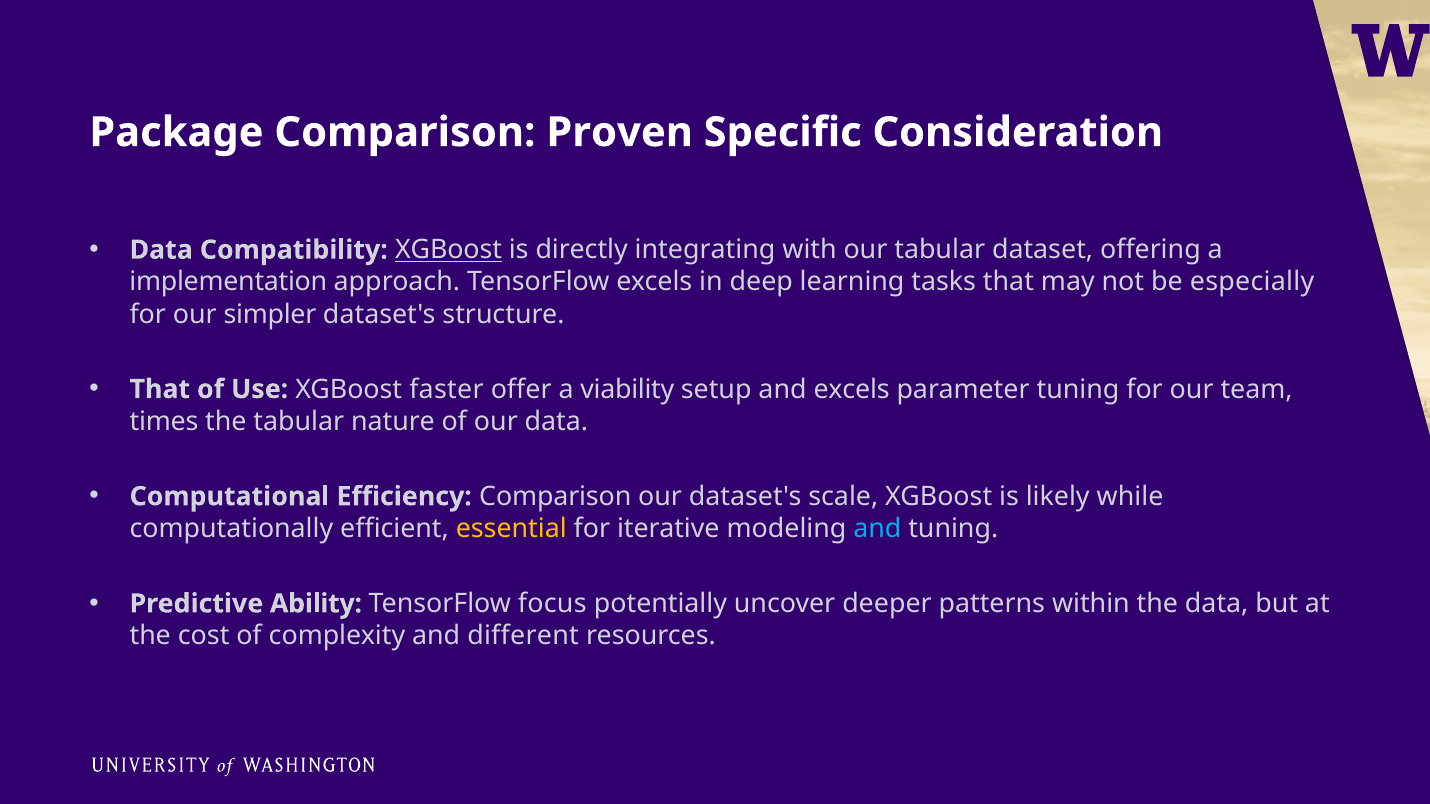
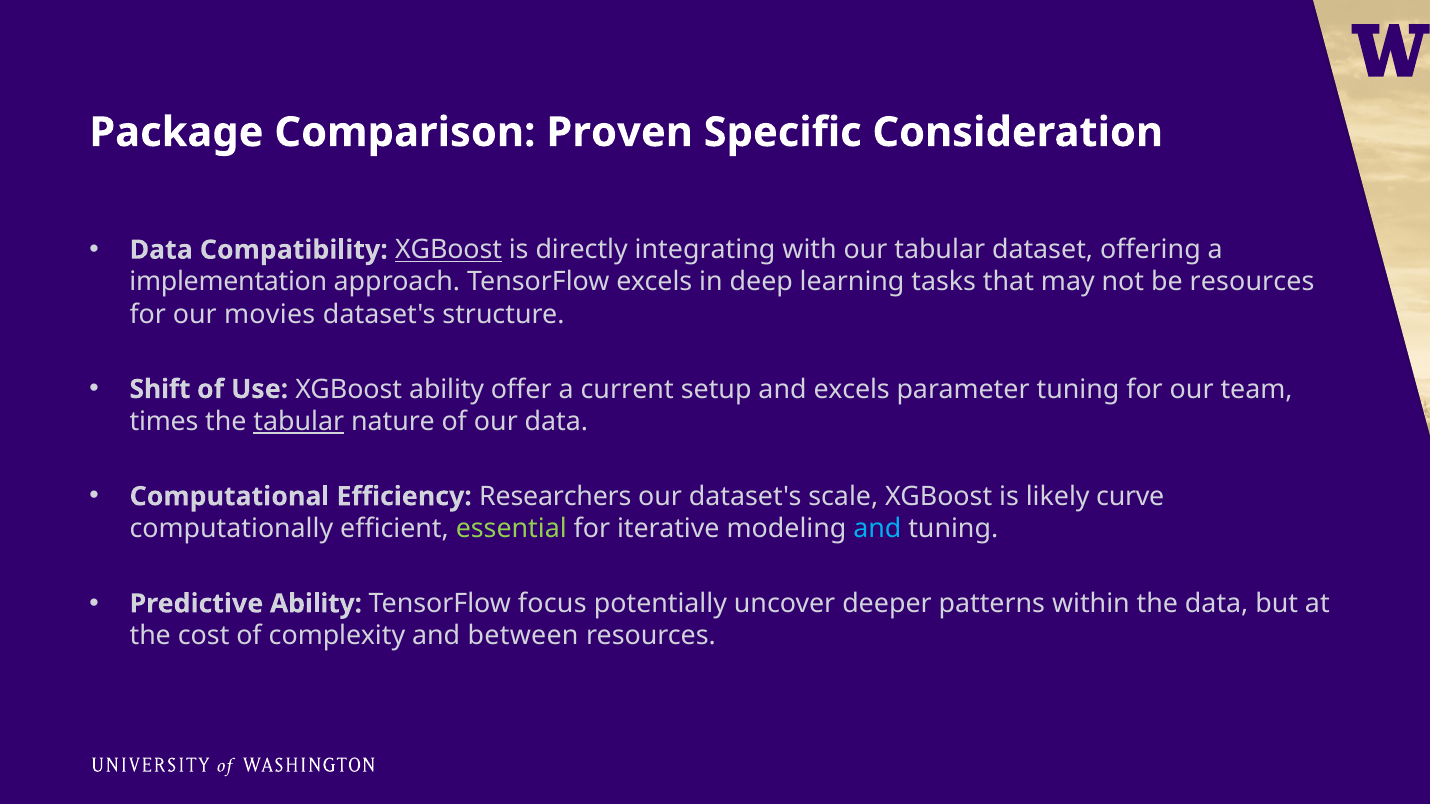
be especially: especially -> resources (1252, 282)
simpler: simpler -> movies (270, 314)
That: That -> Shift (160, 389)
XGBoost faster: faster -> ability (447, 389)
viability: viability -> current (627, 389)
tabular underline: none -> present (299, 422)
Efficiency Comparison: Comparison -> Researchers (555, 497)
while: while -> curve (1130, 497)
essential colour: yellow -> light green (511, 529)
different: different -> between (523, 636)
